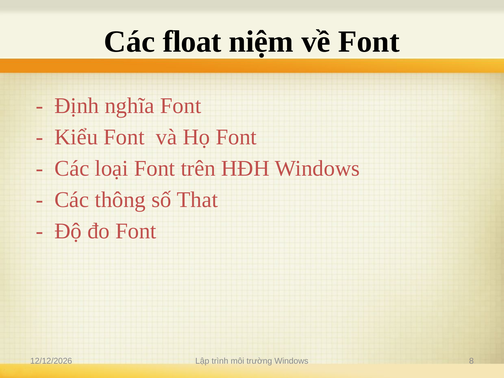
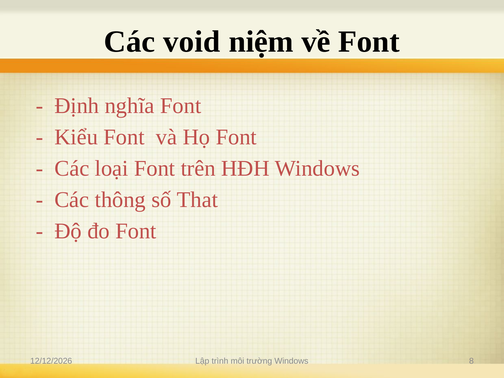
float: float -> void (192, 42)
